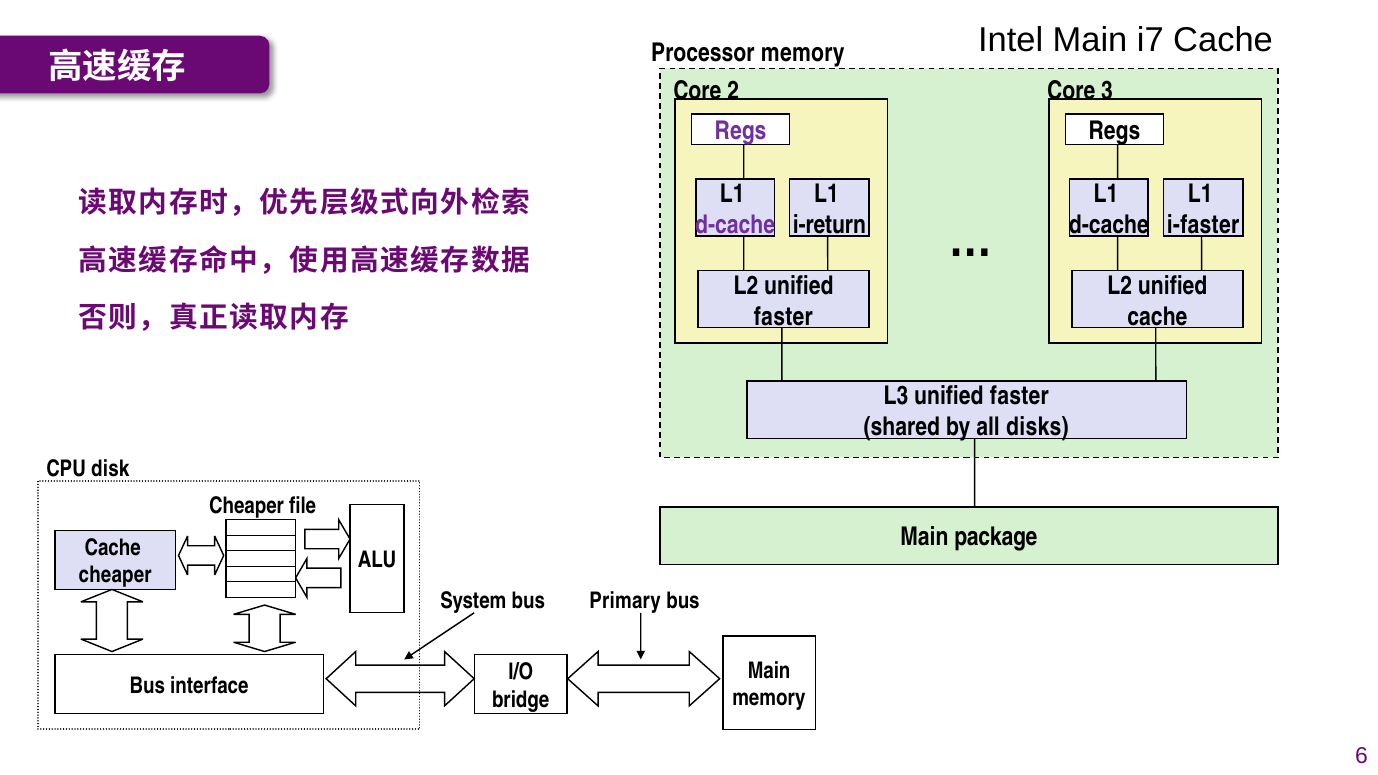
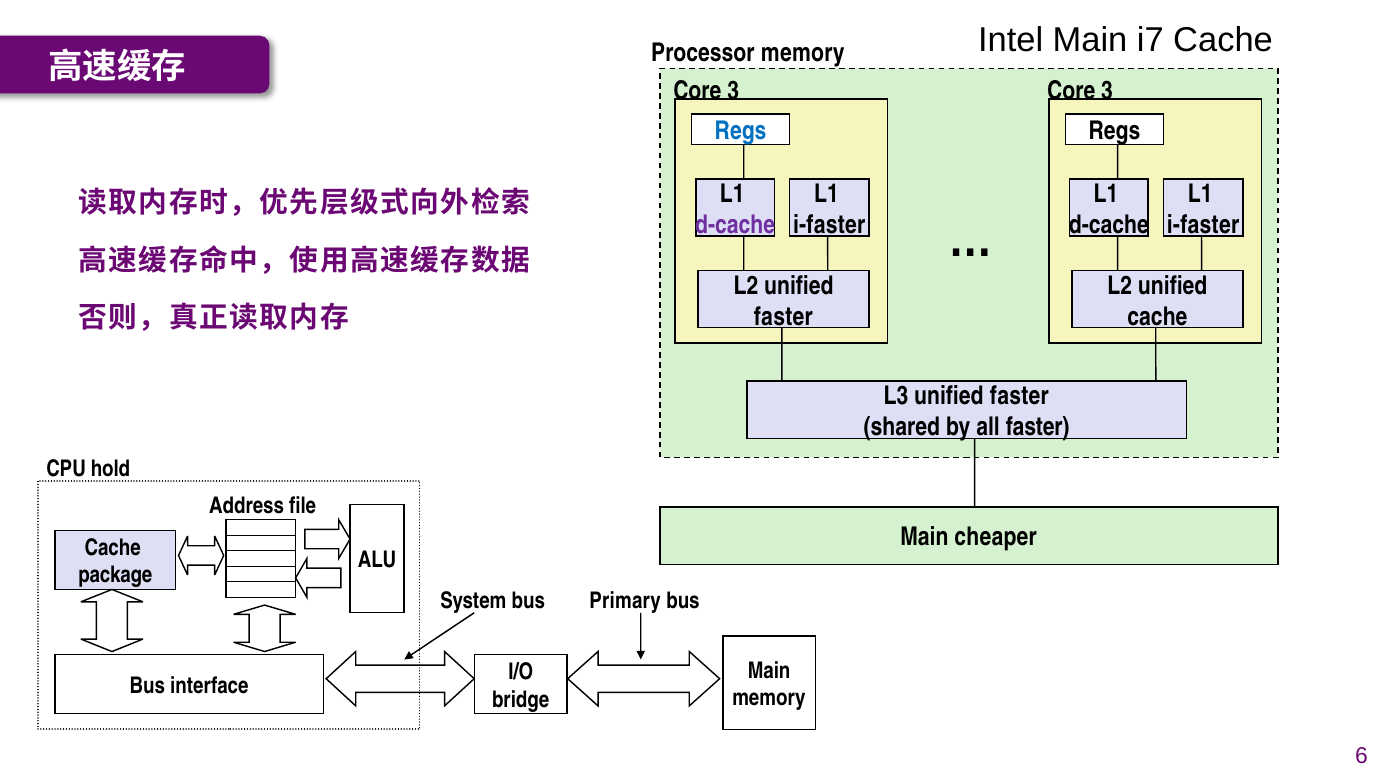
2: 2 -> 3 (733, 91)
Regs colour: purple -> blue (741, 131)
i-return: i-return -> i-faster (829, 225)
all disks: disks -> faster (1038, 427)
disk: disk -> hold (110, 469)
Cheaper: Cheaper -> Address (247, 506)
package: package -> cheaper (996, 538)
cheaper: cheaper -> package (115, 575)
